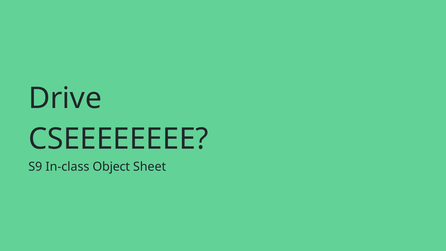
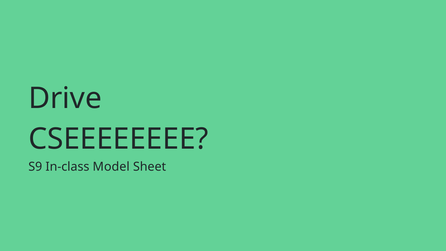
Object: Object -> Model (111, 167)
